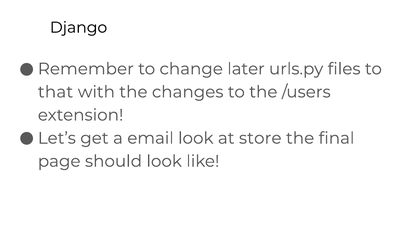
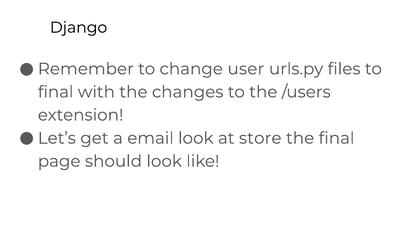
later: later -> user (246, 69)
that: that -> final (56, 92)
